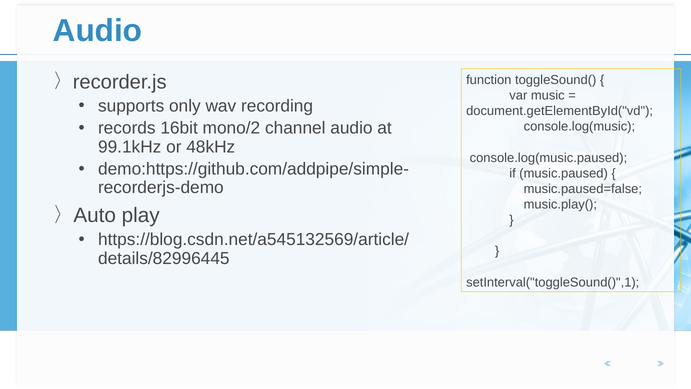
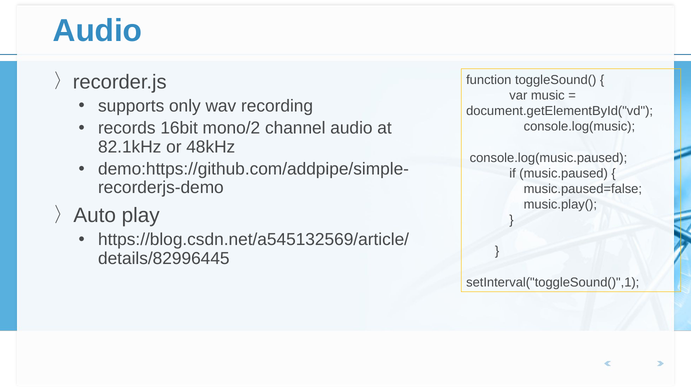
99.1kHz: 99.1kHz -> 82.1kHz (130, 147)
